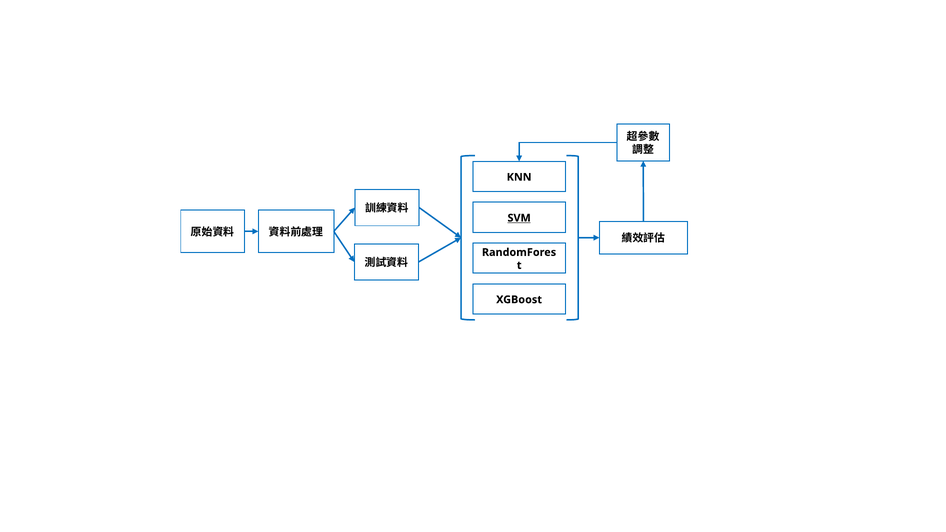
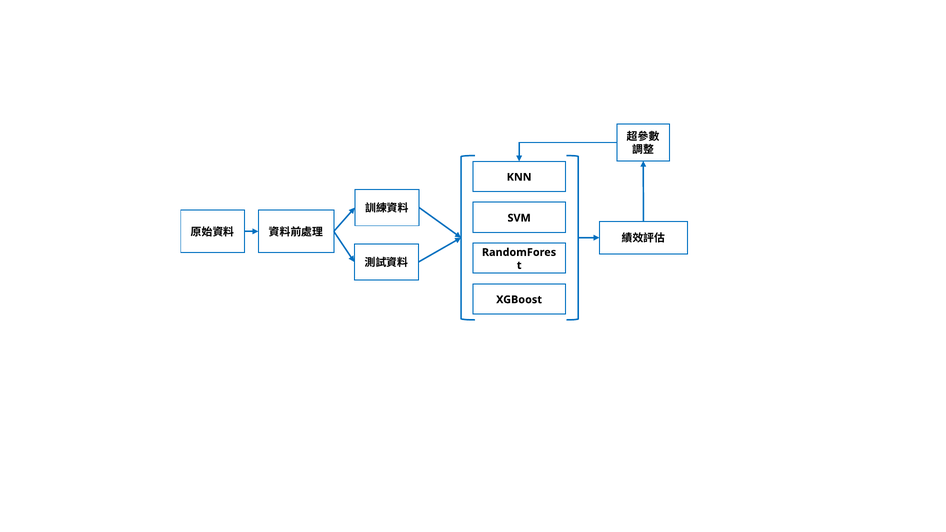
SVM underline: present -> none (519, 218)
